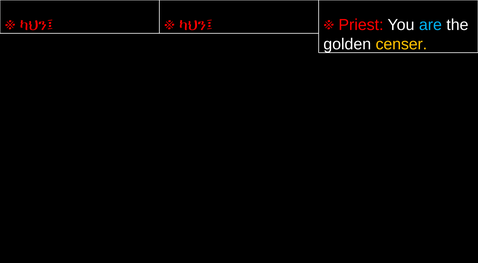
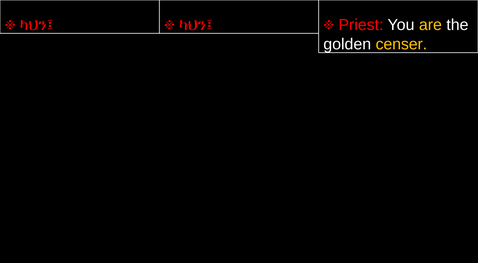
are colour: light blue -> yellow (430, 25)
